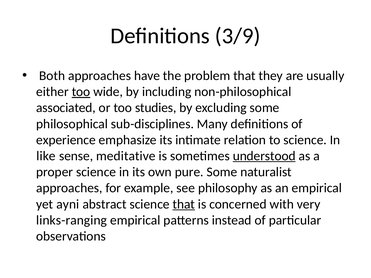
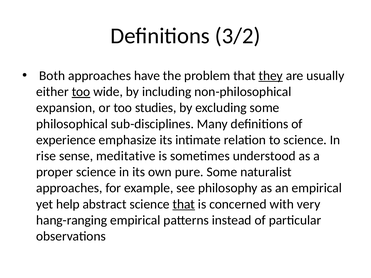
3/9: 3/9 -> 3/2 (238, 36)
they underline: none -> present (271, 76)
associated: associated -> expansion (66, 108)
like: like -> rise (46, 156)
understood underline: present -> none (264, 156)
ayni: ayni -> help (68, 204)
links-ranging: links-ranging -> hang-ranging (72, 220)
